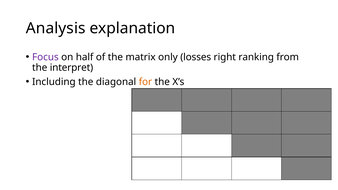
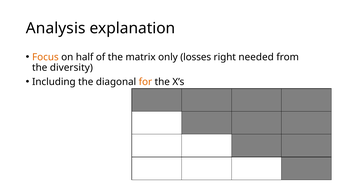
Focus colour: purple -> orange (45, 57)
ranking: ranking -> needed (256, 57)
interpret: interpret -> diversity (71, 68)
